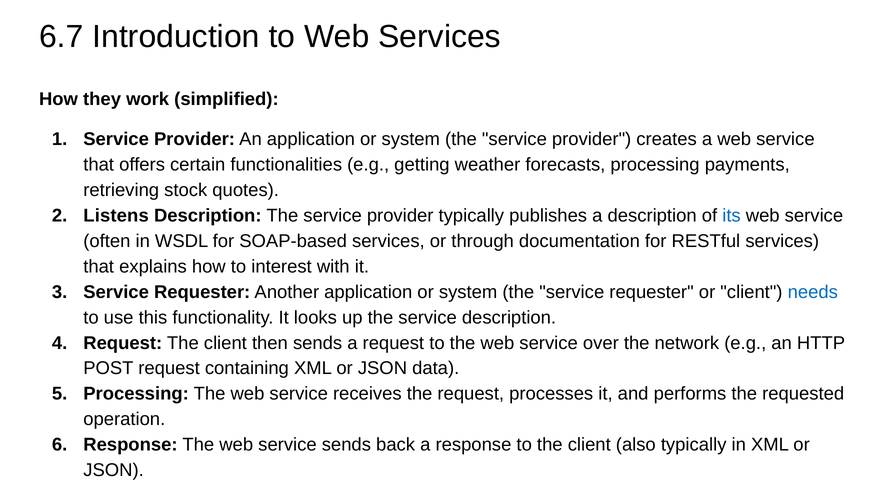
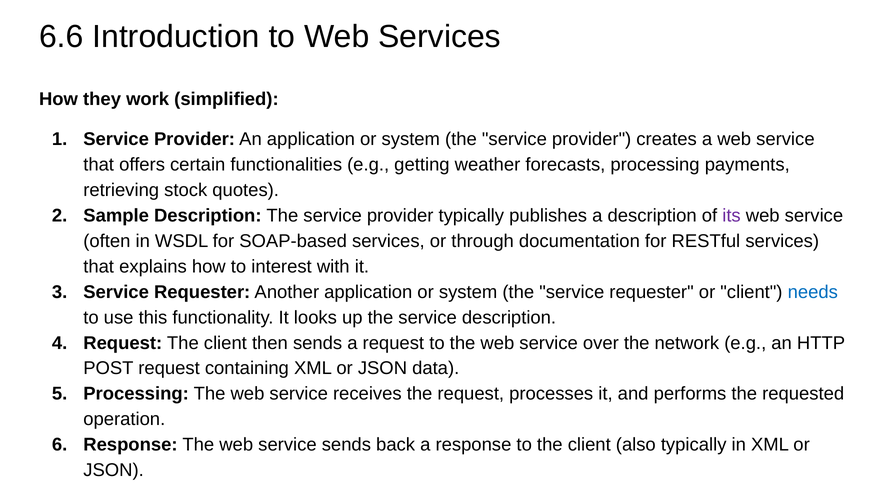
6.7: 6.7 -> 6.6 (61, 36)
Listens: Listens -> Sample (116, 216)
its colour: blue -> purple (732, 216)
